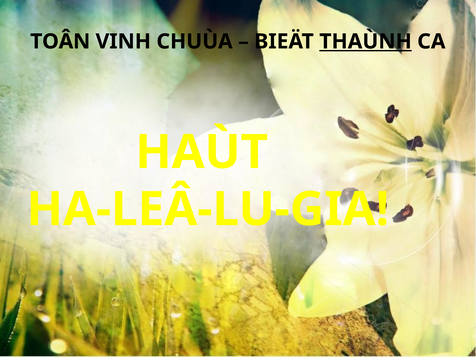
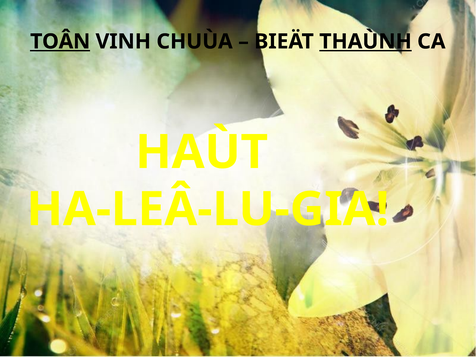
TOÂN underline: none -> present (60, 42)
